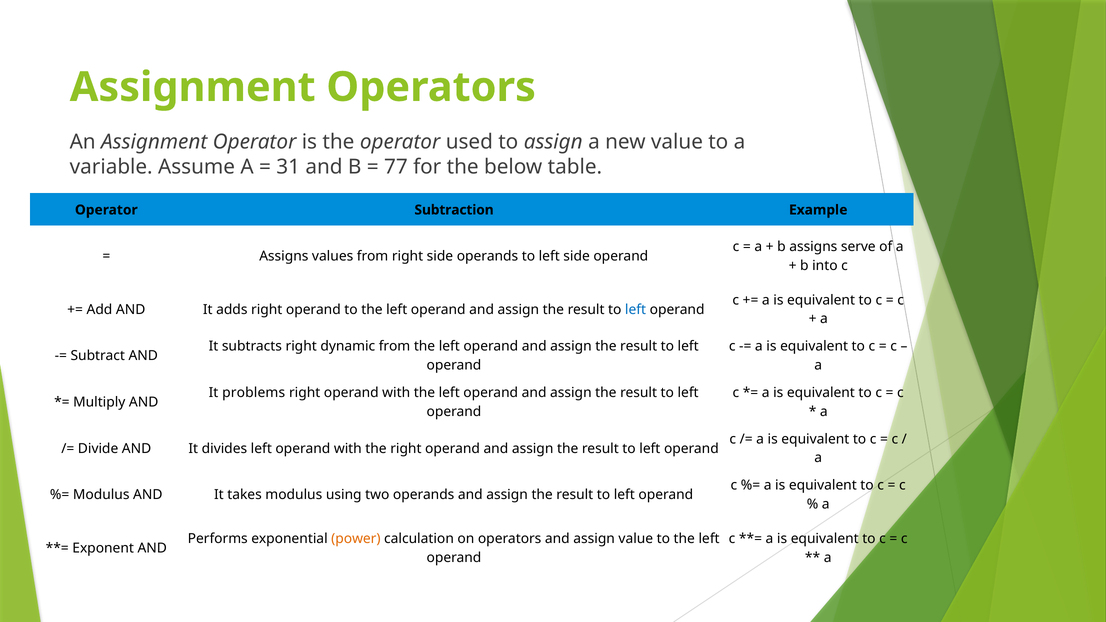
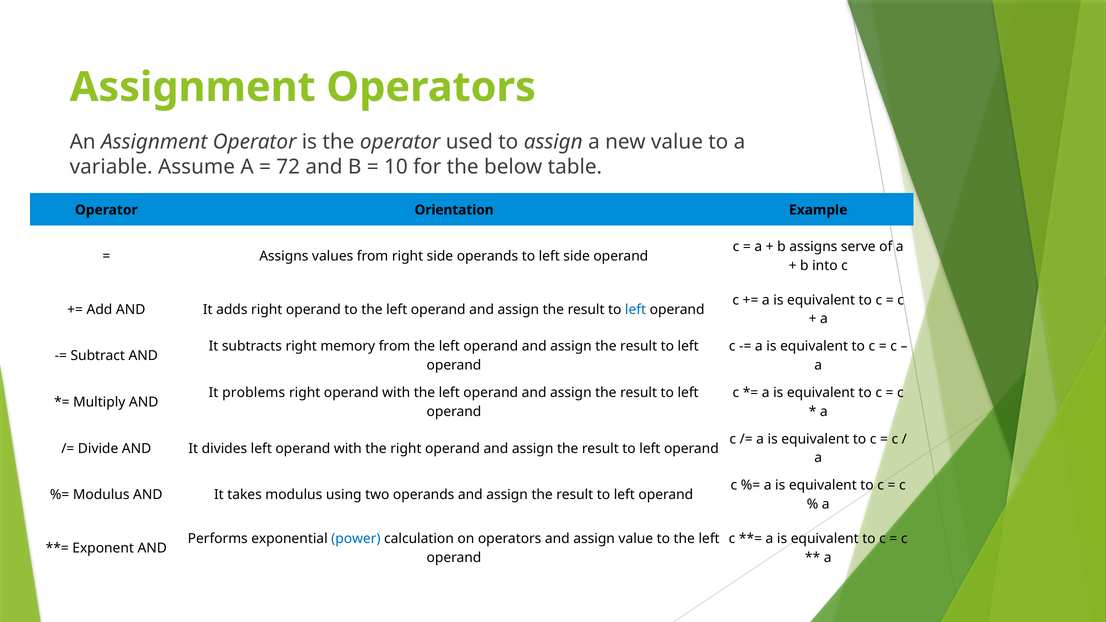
31: 31 -> 72 (288, 167)
77: 77 -> 10 (396, 167)
Subtraction: Subtraction -> Orientation (454, 210)
dynamic: dynamic -> memory (348, 347)
power colour: orange -> blue (356, 539)
